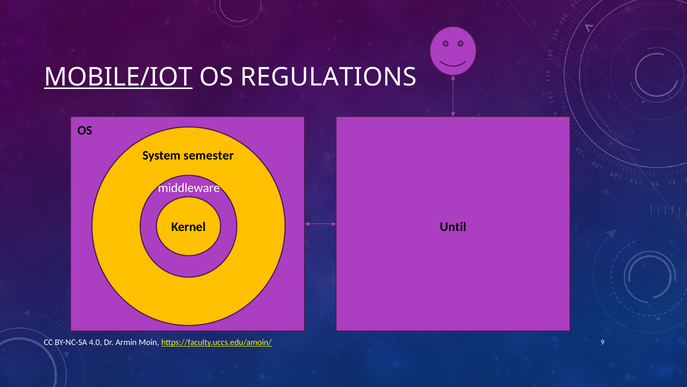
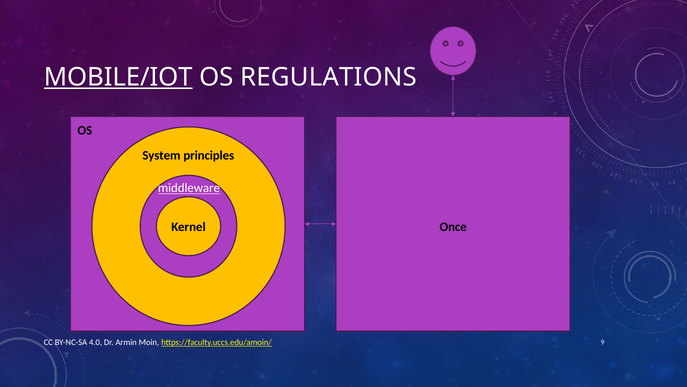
semester: semester -> principles (209, 155)
middleware underline: none -> present (189, 188)
Until: Until -> Once (453, 227)
